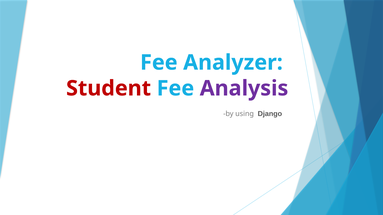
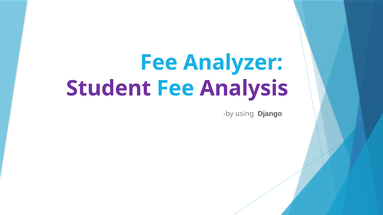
Student colour: red -> purple (109, 89)
